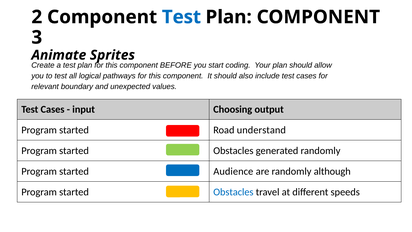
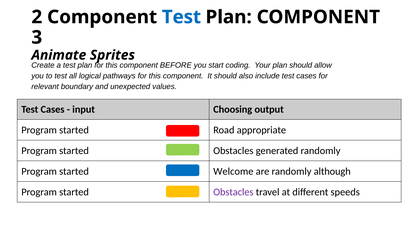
understand: understand -> appropriate (261, 130)
Audience: Audience -> Welcome (233, 171)
Obstacles colour: blue -> purple (233, 192)
